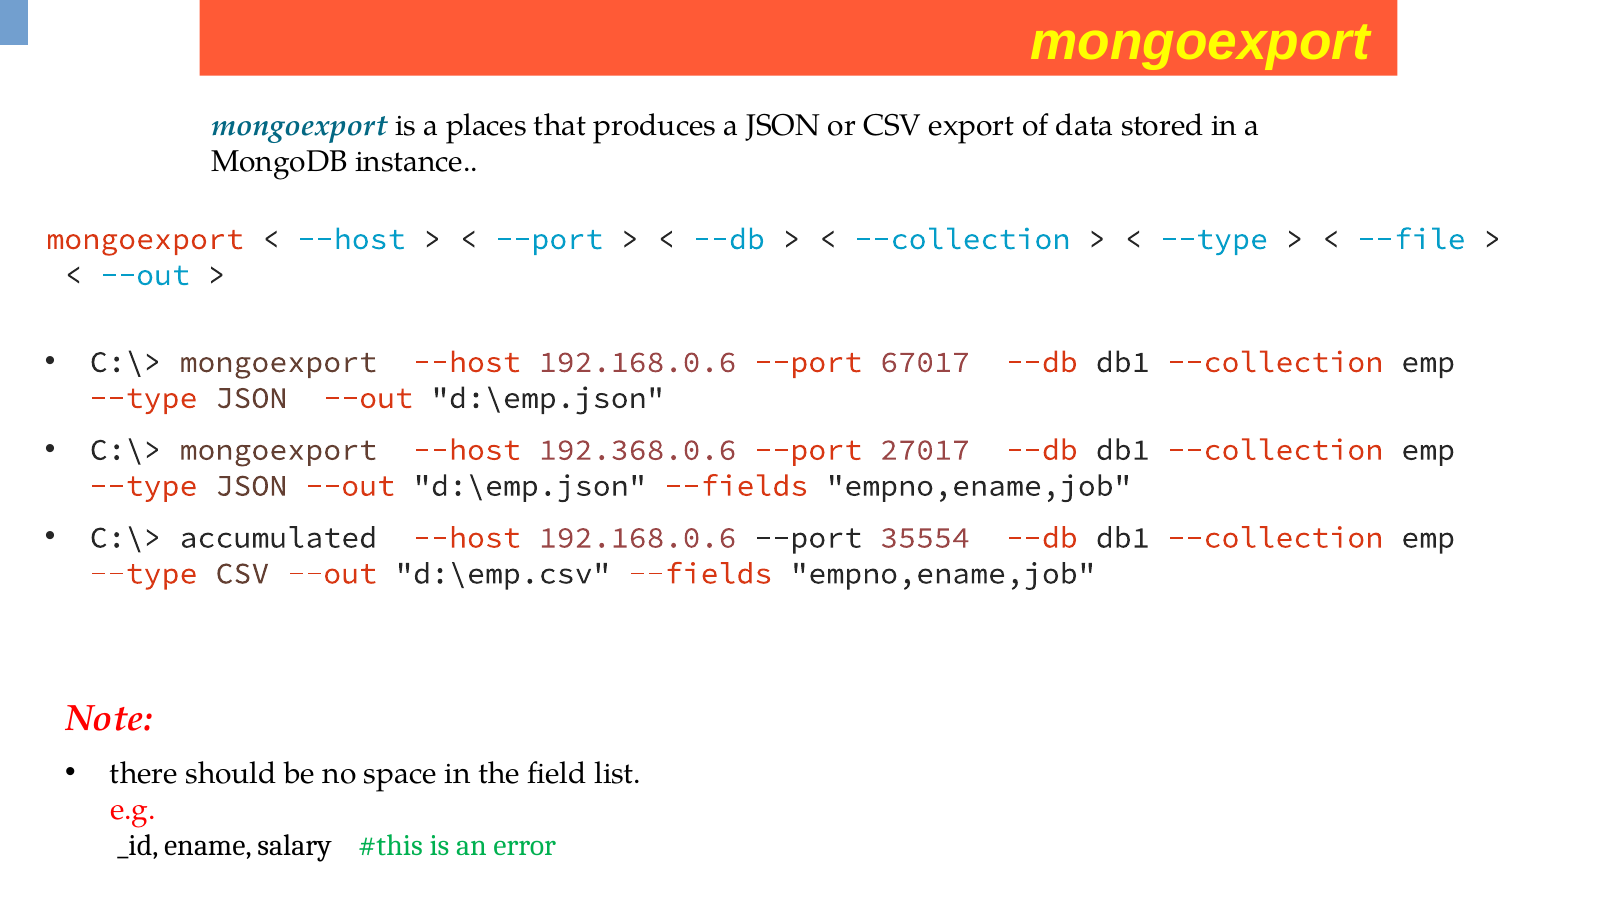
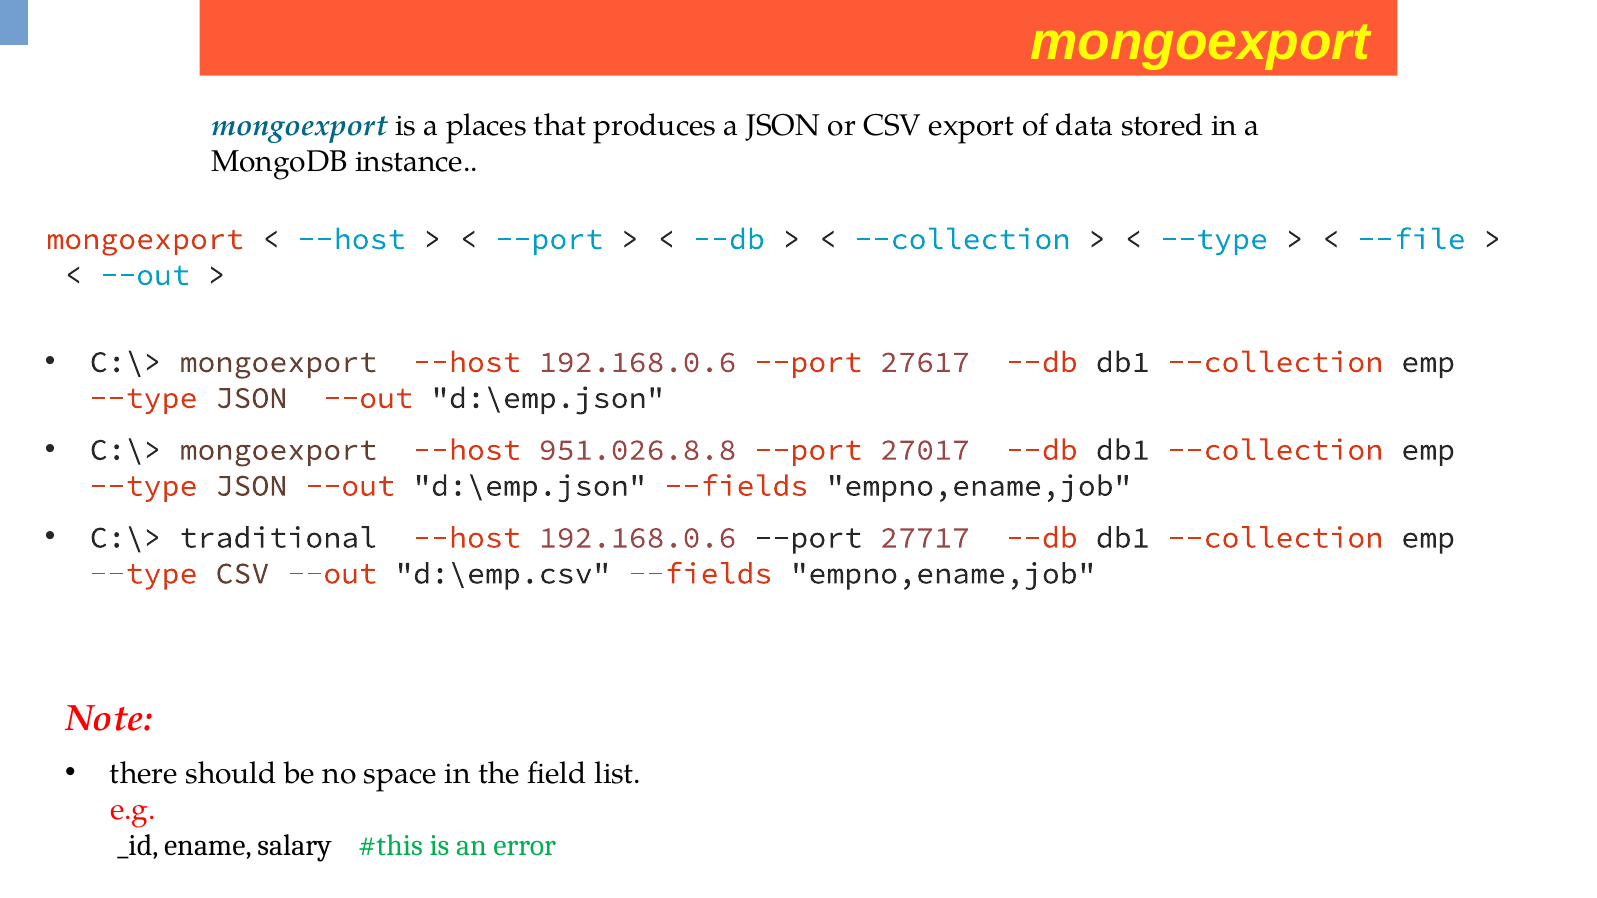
67017: 67017 -> 27617 (925, 362)
192.368.0.6: 192.368.0.6 -> 951.026.8.8 (638, 450)
accumulated: accumulated -> traditional (278, 538)
35554: 35554 -> 27717 (925, 538)
